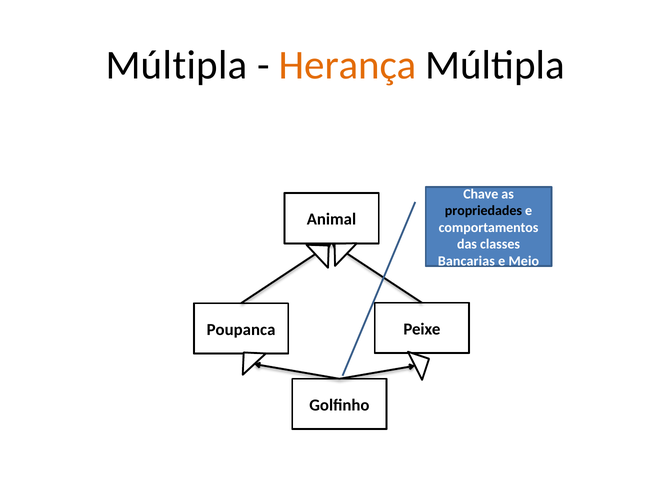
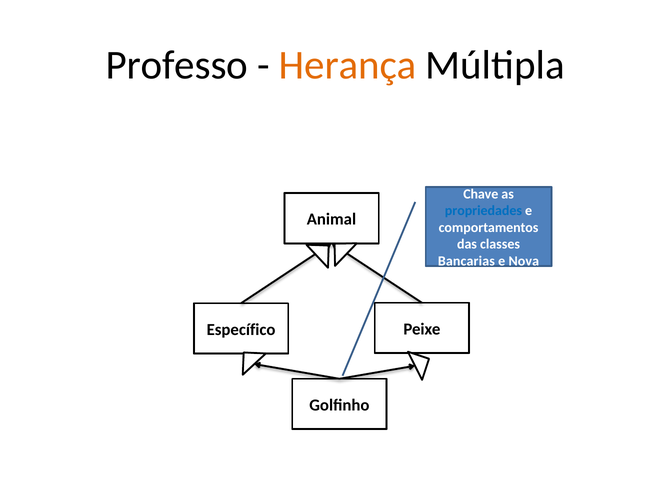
Múltipla: Múltipla -> Professo (177, 65)
propriedades colour: black -> blue (483, 210)
Meio: Meio -> Nova (524, 261)
Poupanca: Poupanca -> Específico (241, 329)
